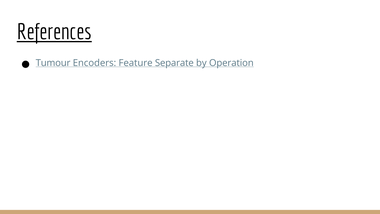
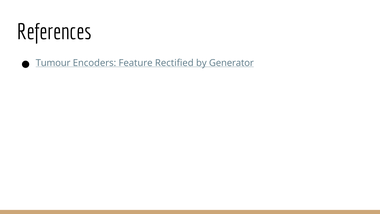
References underline: present -> none (54, 32)
Separate: Separate -> Rectified (174, 63)
Operation: Operation -> Generator (231, 63)
